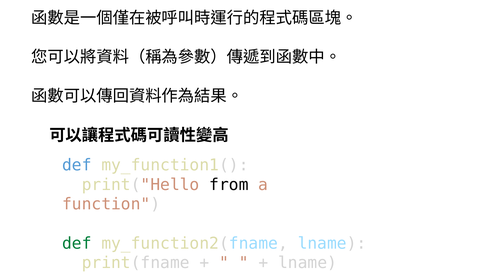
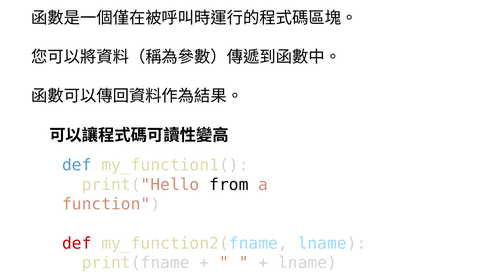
def colour: green -> red (77, 243)
